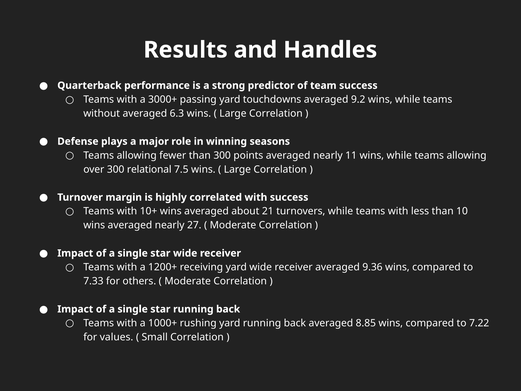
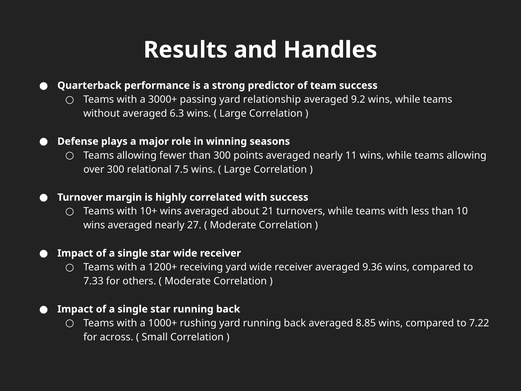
touchdowns: touchdowns -> relationship (272, 99)
values: values -> across (117, 337)
